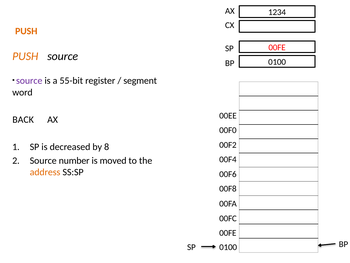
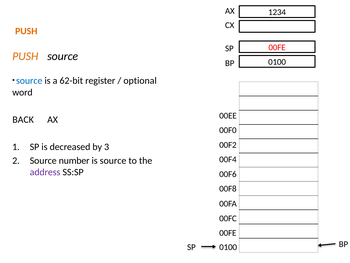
source colour: purple -> blue (29, 80)
55-bit: 55-bit -> 62-bit (71, 80)
segment: segment -> optional (140, 80)
8: 8 -> 3 (107, 147)
is moved: moved -> source (113, 160)
address colour: orange -> purple (45, 172)
